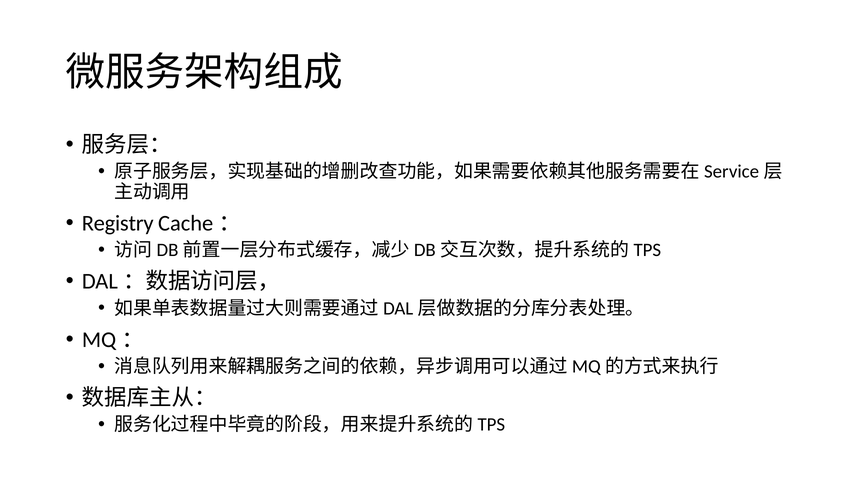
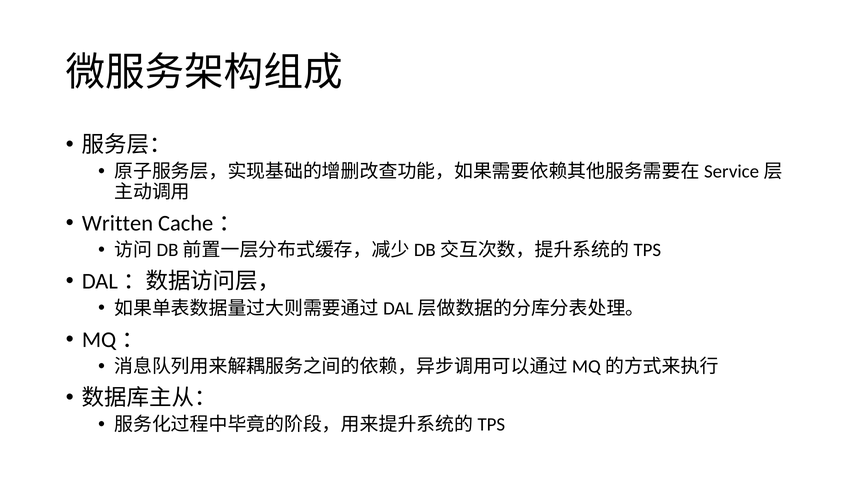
Registry: Registry -> Written (118, 223)
